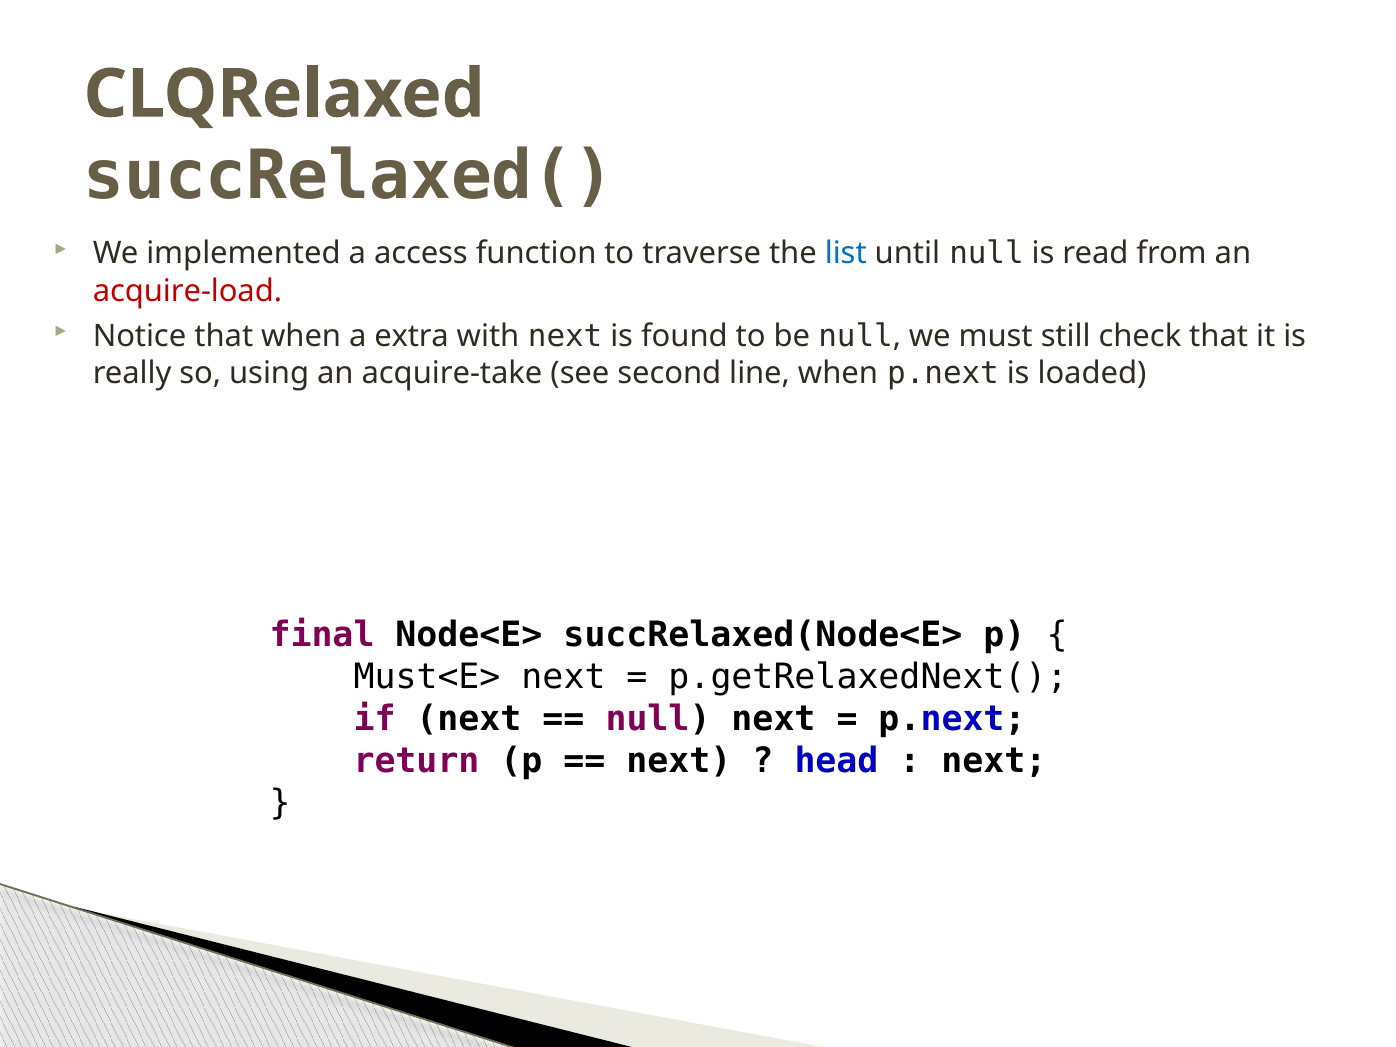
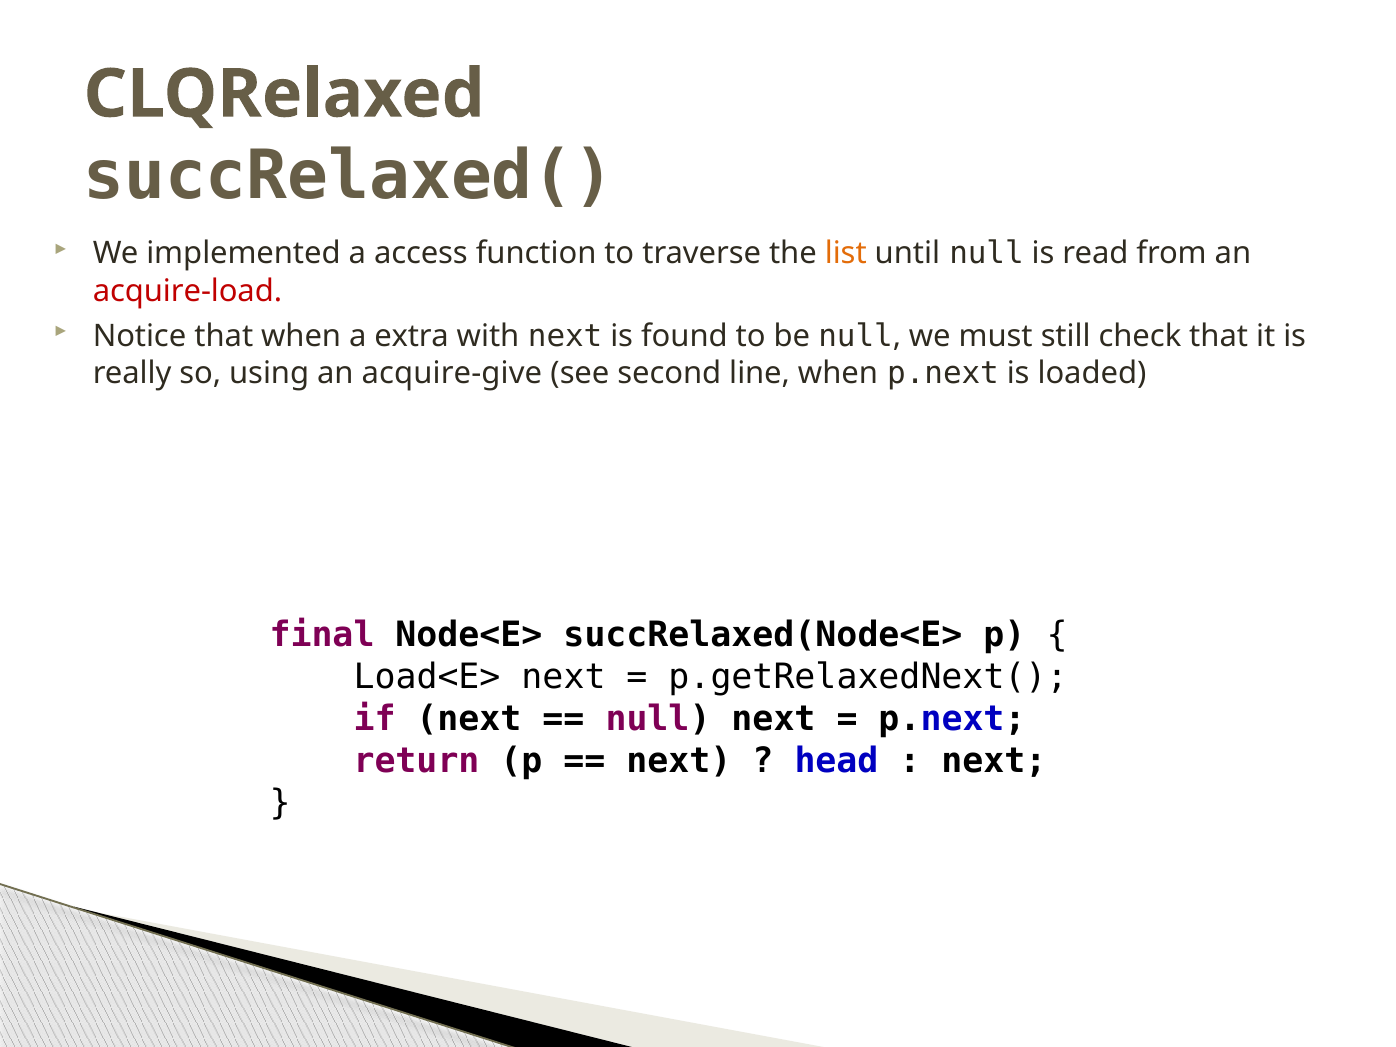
list colour: blue -> orange (846, 254)
acquire-take: acquire-take -> acquire-give (452, 373)
Must<E>: Must<E> -> Load<E> (427, 677)
